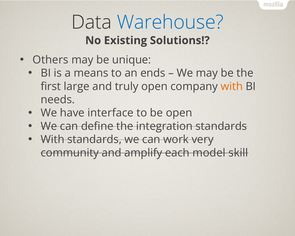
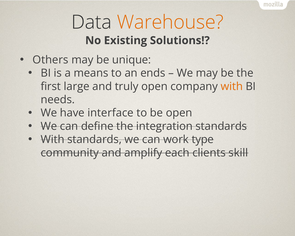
Warehouse colour: blue -> orange (170, 22)
very: very -> type (203, 139)
model: model -> clients (209, 153)
